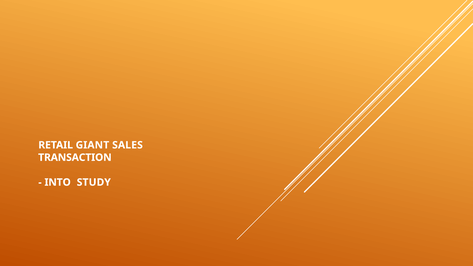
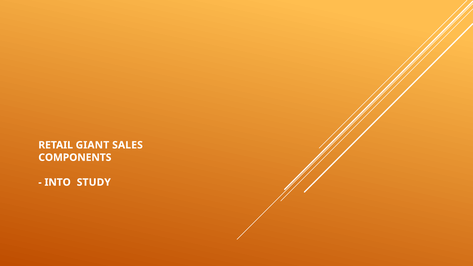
TRANSACTION: TRANSACTION -> COMPONENTS (75, 158)
